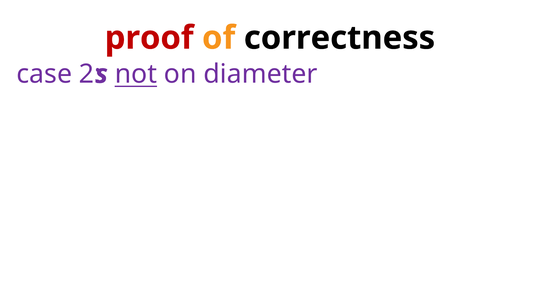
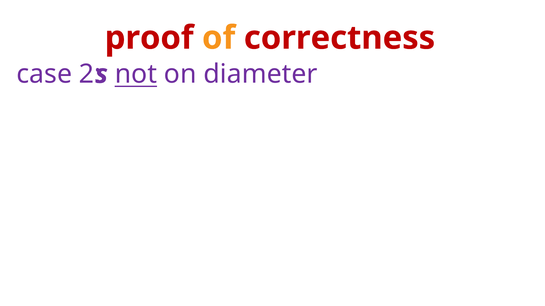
correctness colour: black -> red (340, 38)
